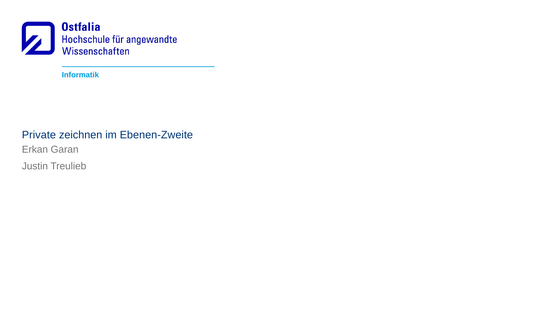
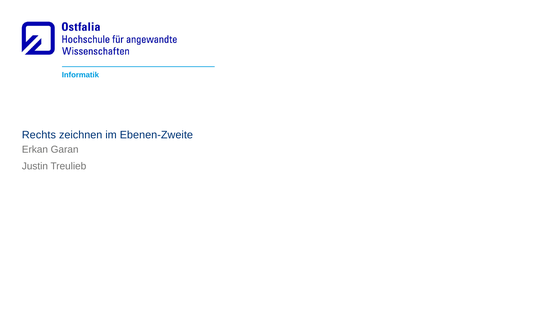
Private: Private -> Rechts (39, 135)
